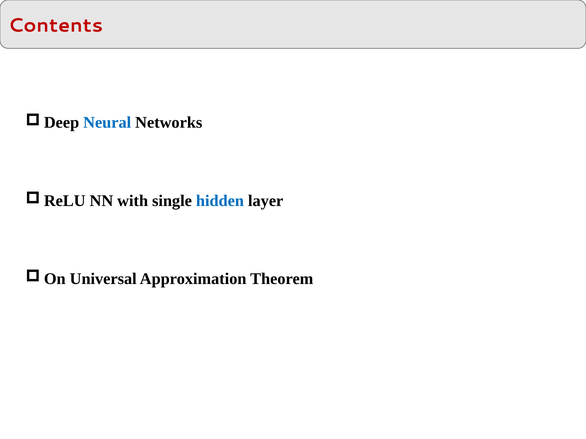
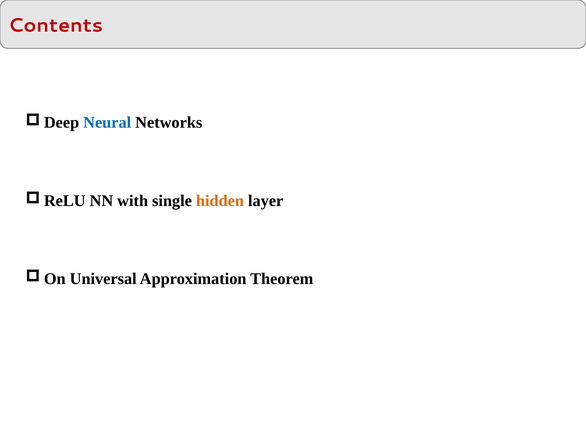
hidden colour: blue -> orange (220, 201)
